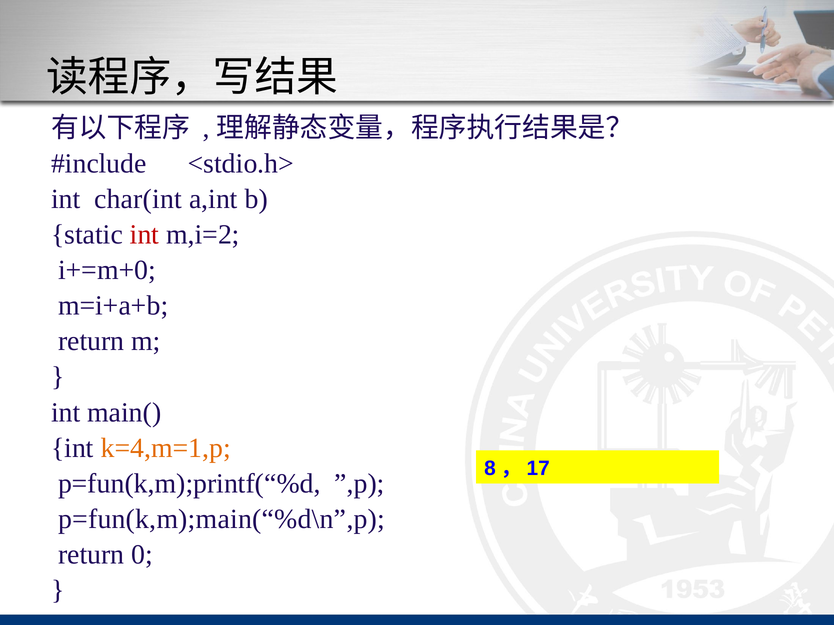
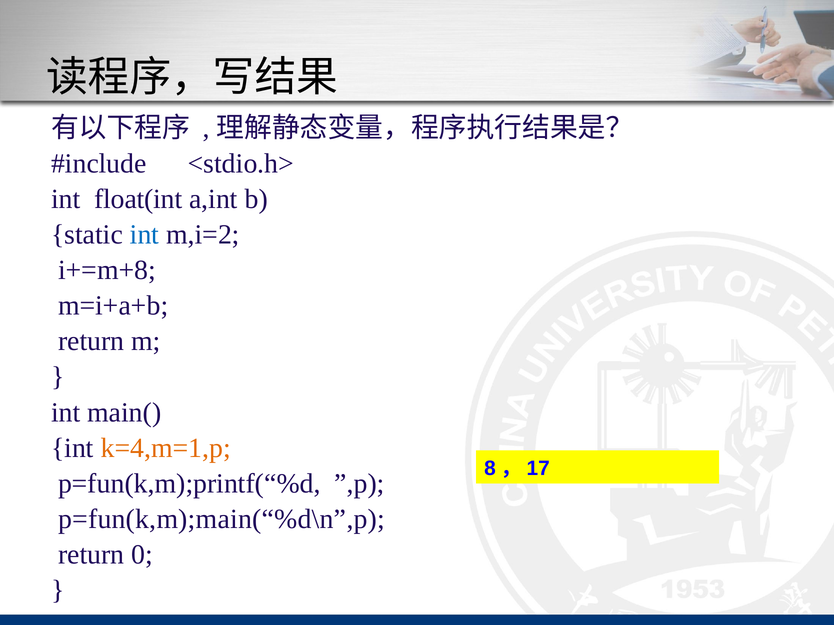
char(int: char(int -> float(int (138, 199)
int colour: red -> blue (145, 235)
i+=m+0: i+=m+0 -> i+=m+8 (107, 270)
